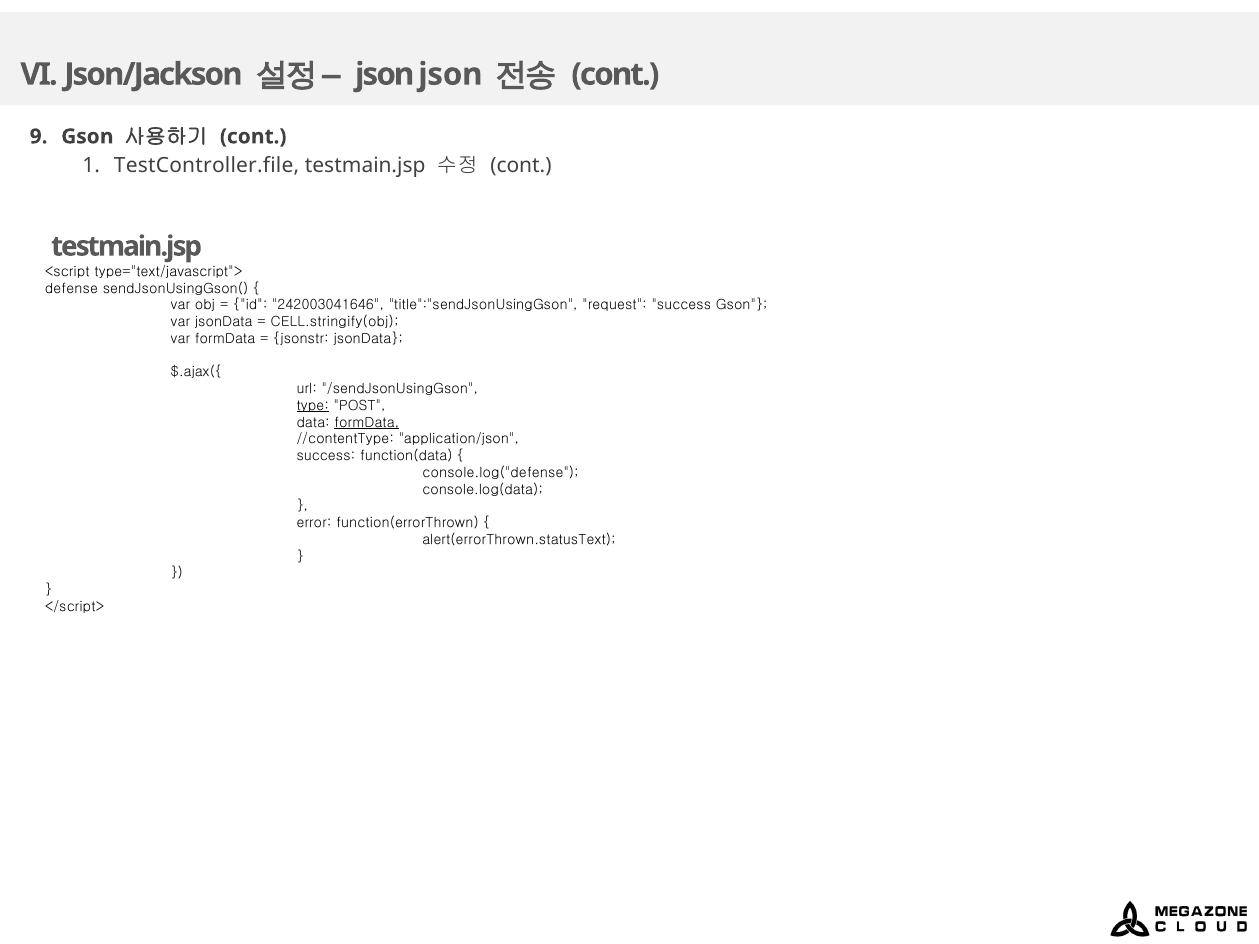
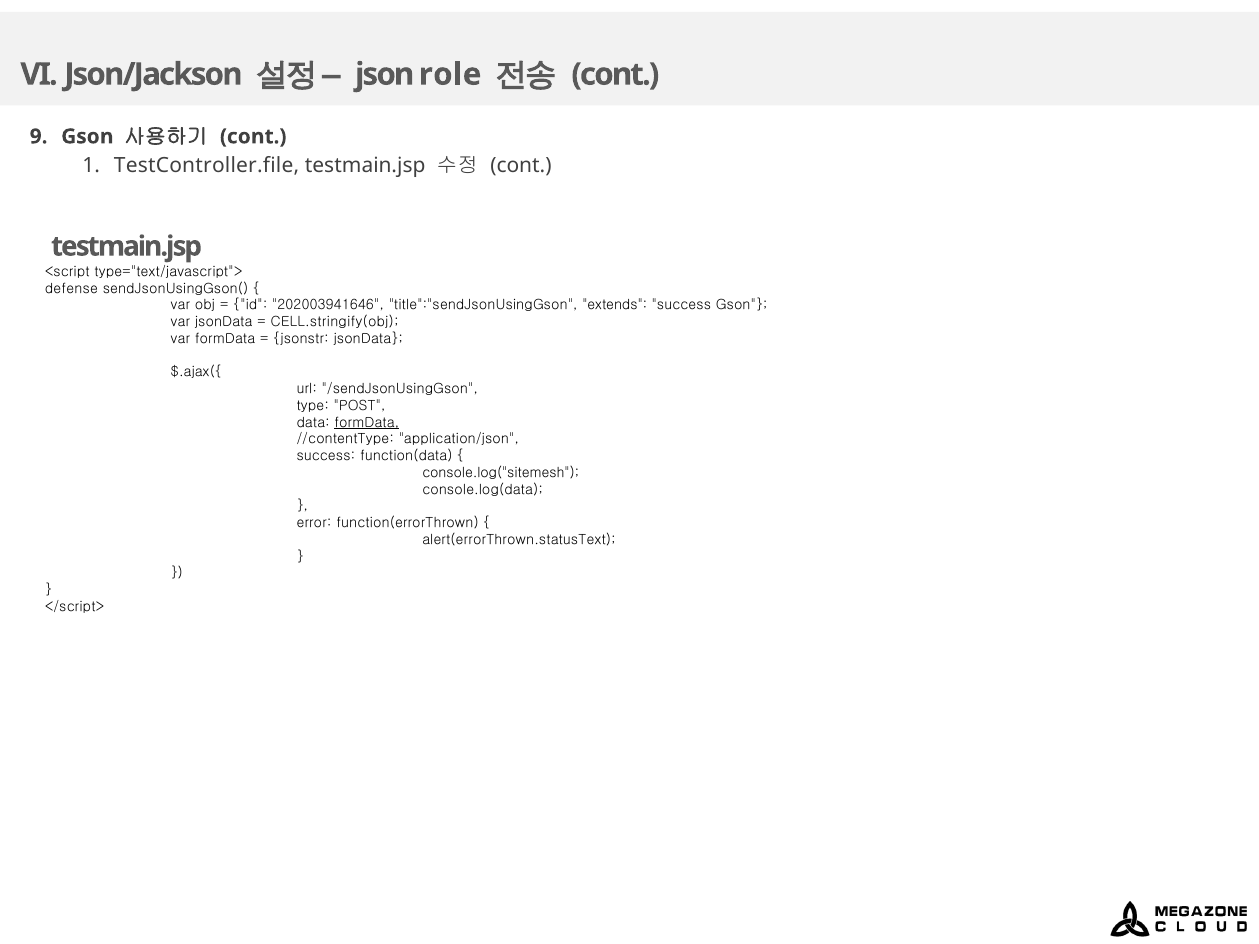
json json: json -> role (450, 74)
242003041646: 242003041646 -> 202003941646 (328, 305)
request: request -> extends (615, 305)
type underline: present -> none (313, 406)
console.log("defense: console.log("defense -> console.log("sitemesh (501, 473)
